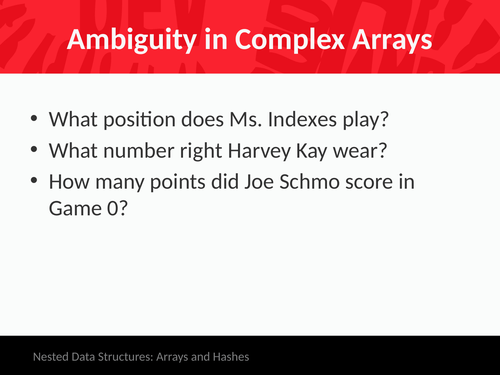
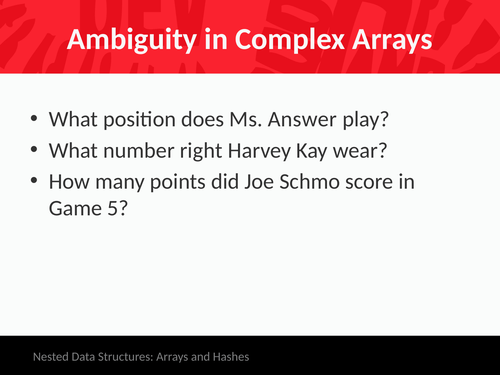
Indexes: Indexes -> Answer (302, 119)
0: 0 -> 5 (118, 208)
